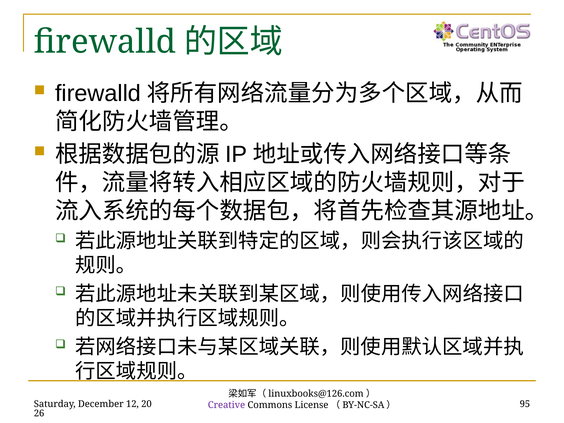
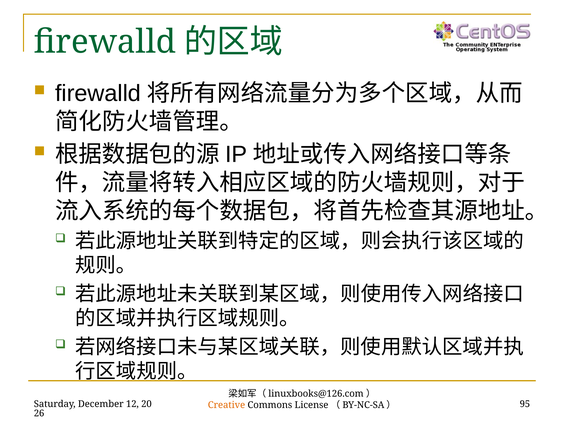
Creative colour: purple -> orange (227, 405)
